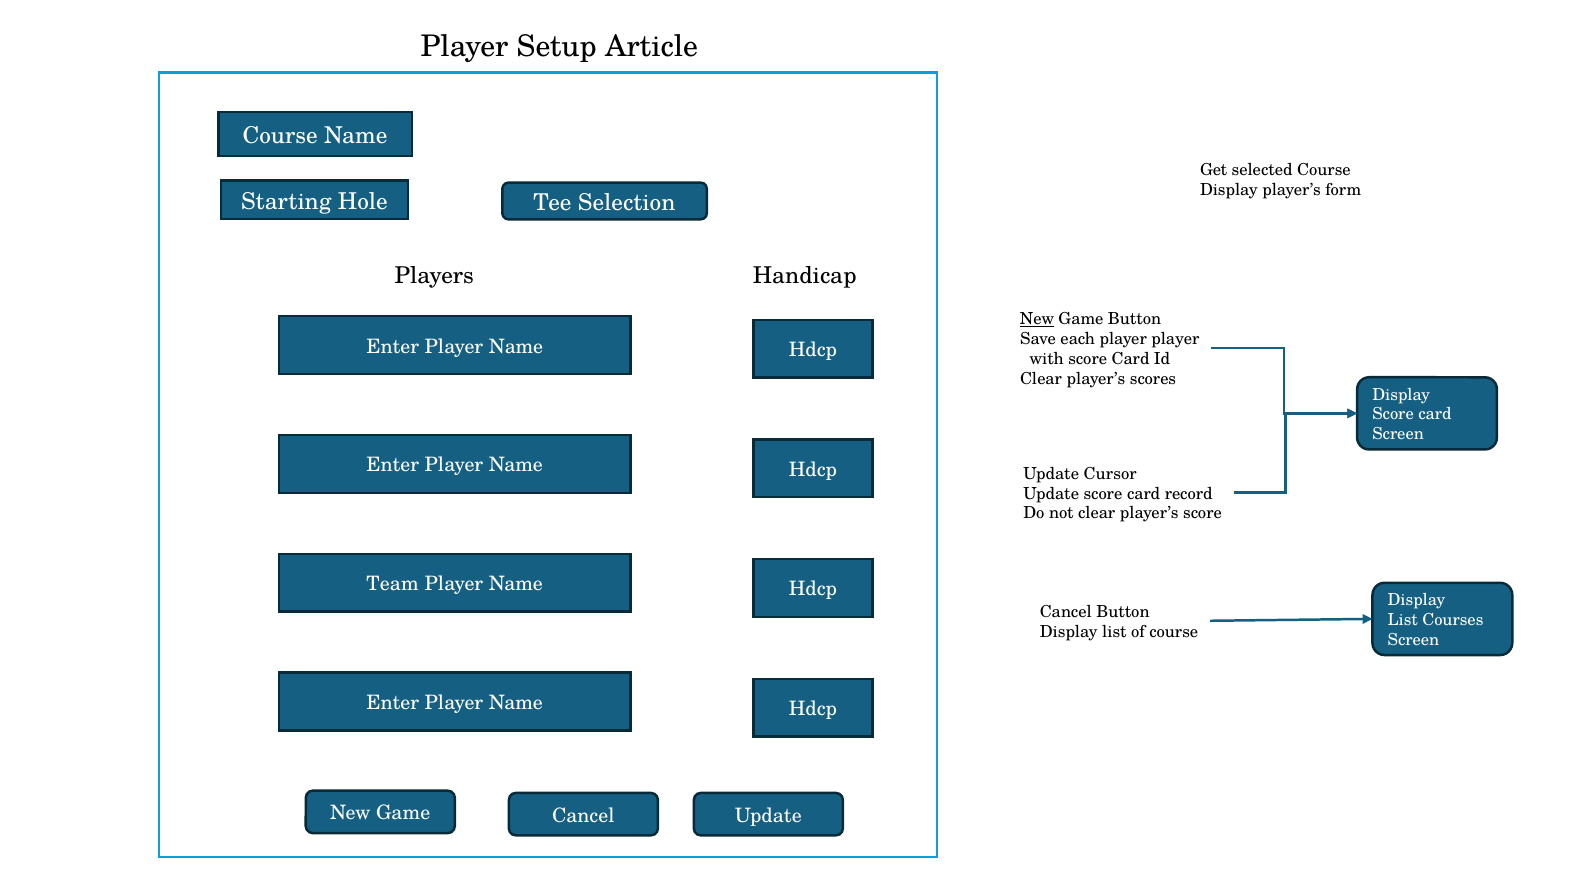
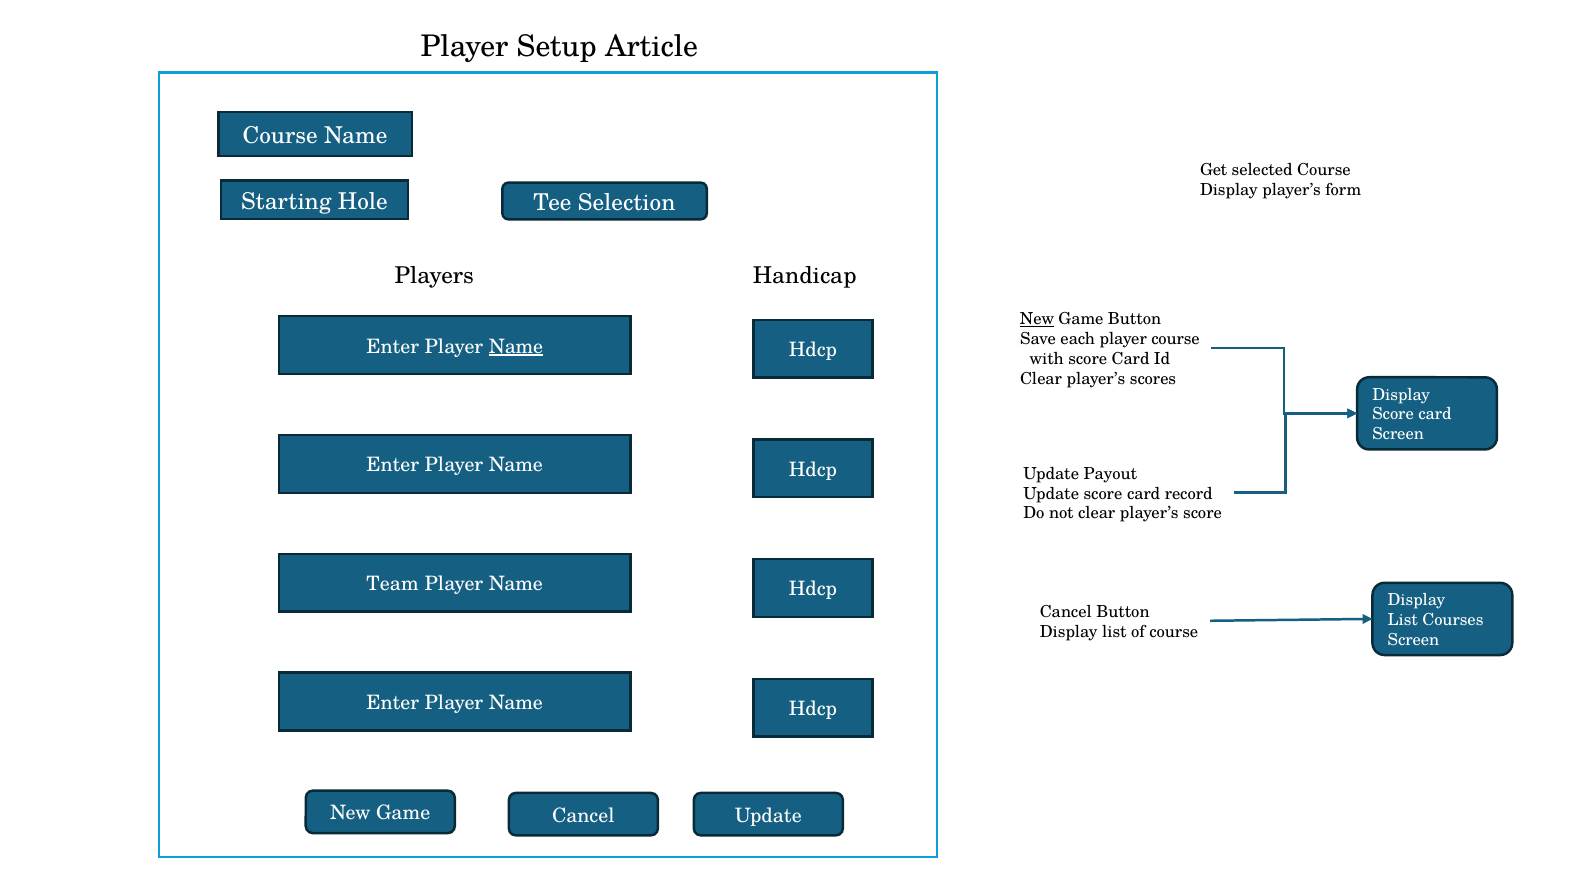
player player: player -> course (1175, 340)
Name underline: none -> present (516, 347)
Cursor: Cursor -> Payout (1110, 474)
